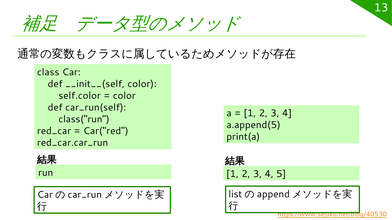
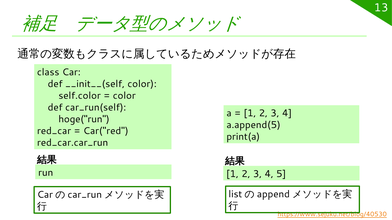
class("run: class("run -> hoge("run (84, 119)
